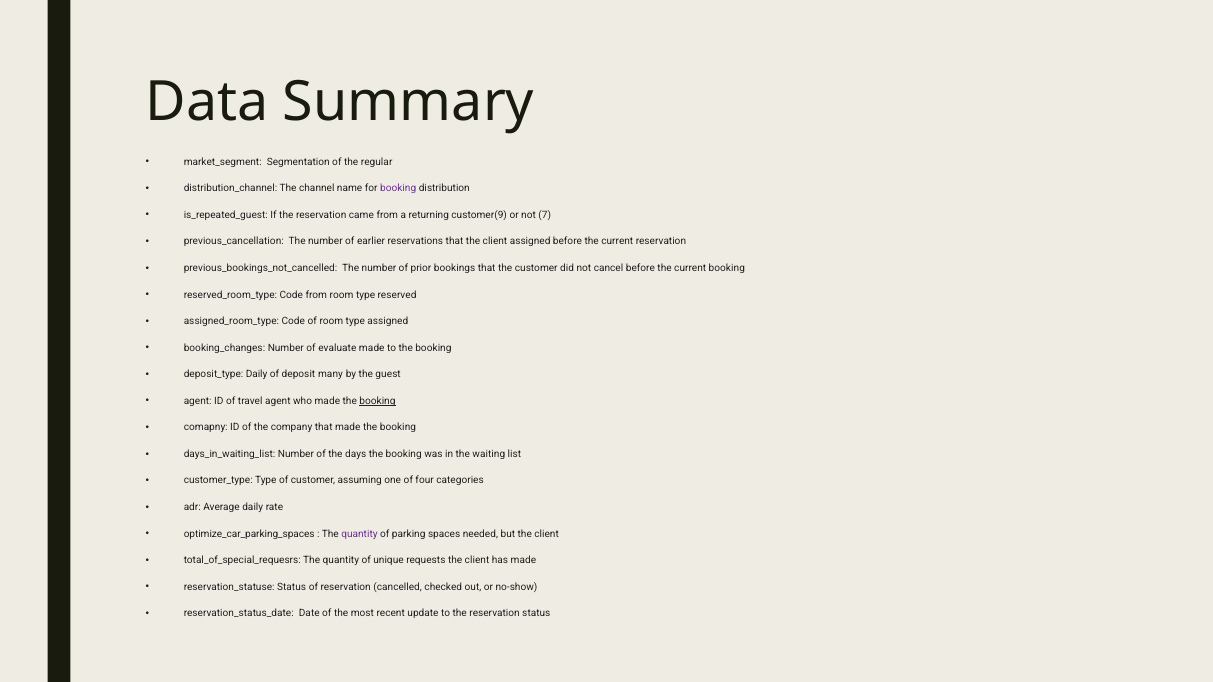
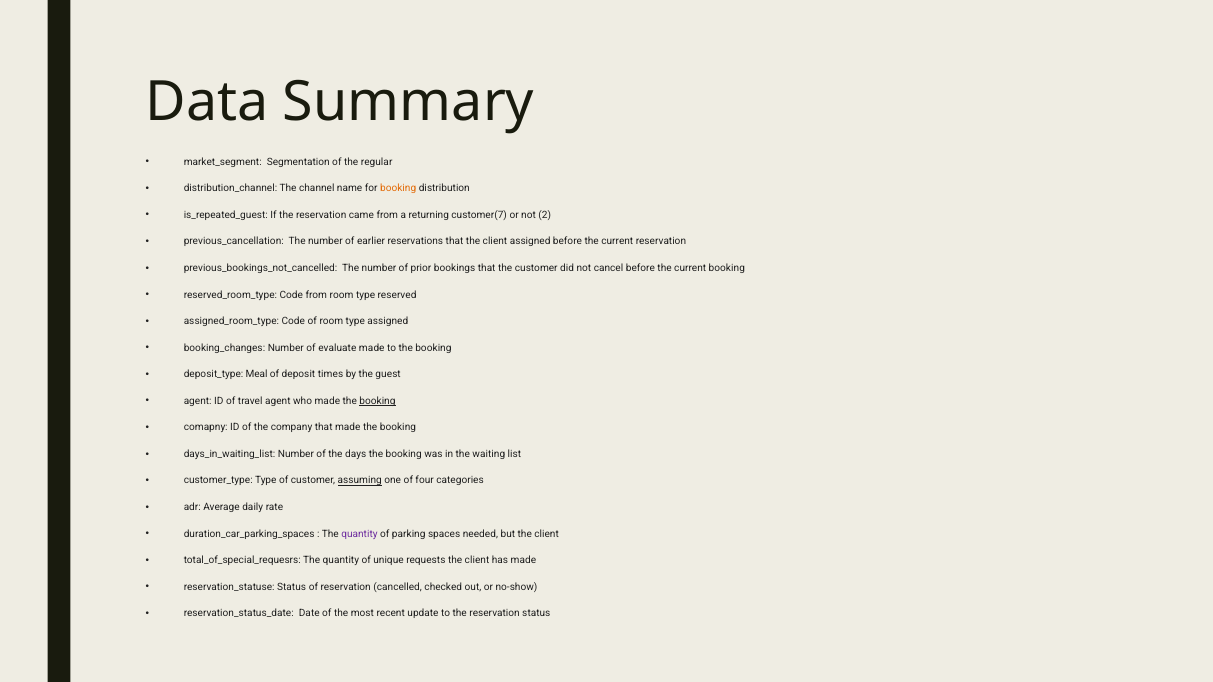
booking colour: purple -> orange (398, 189)
customer(9: customer(9 -> customer(7 (479, 215)
7: 7 -> 2 (545, 215)
deposit_type Daily: Daily -> Meal (257, 375)
many: many -> times (331, 375)
assuming underline: none -> present (360, 481)
optimize_car_parking_spaces: optimize_car_parking_spaces -> duration_car_parking_spaces (249, 534)
